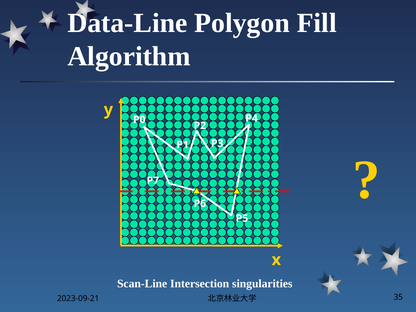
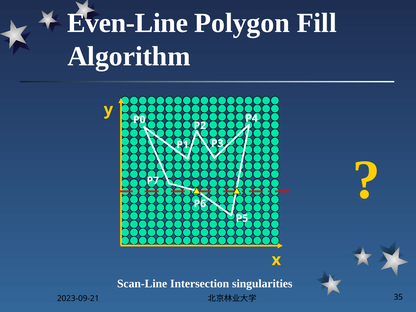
Data-Line: Data-Line -> Even-Line (128, 23)
